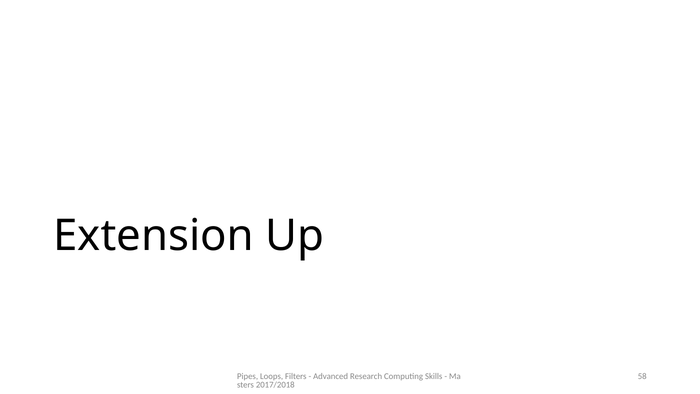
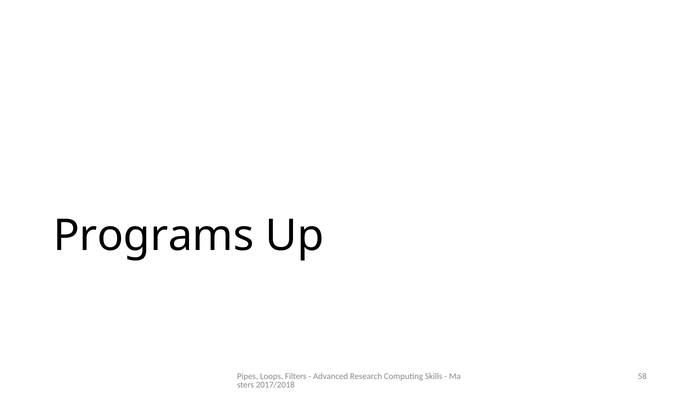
Extension: Extension -> Programs (154, 235)
